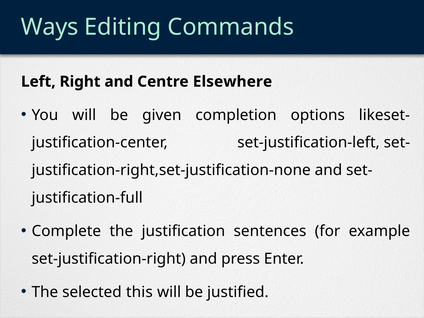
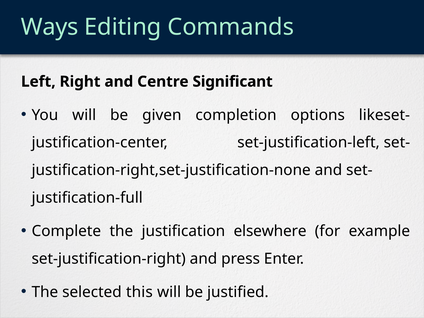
Elsewhere: Elsewhere -> Significant (233, 82)
sentences: sentences -> elsewhere (270, 231)
